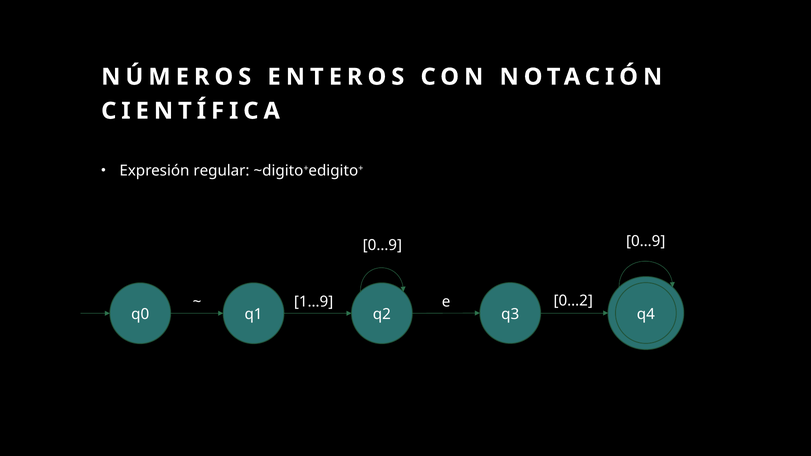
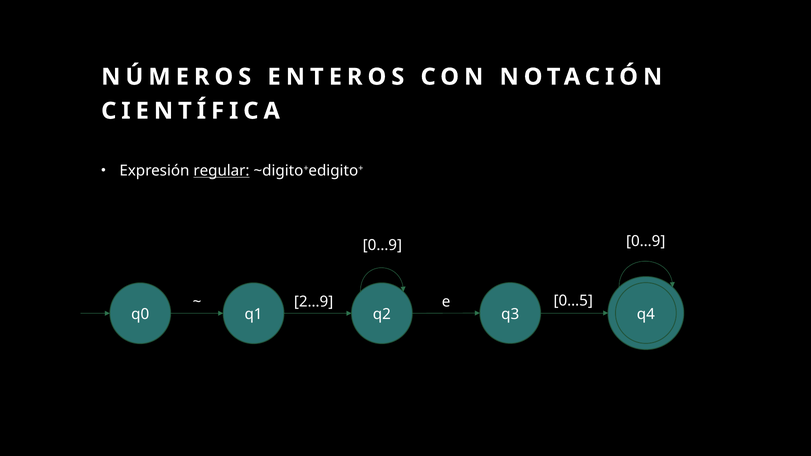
regular underline: none -> present (221, 171)
0…2: 0…2 -> 0…5 (573, 301)
1…9: 1…9 -> 2…9 (314, 302)
